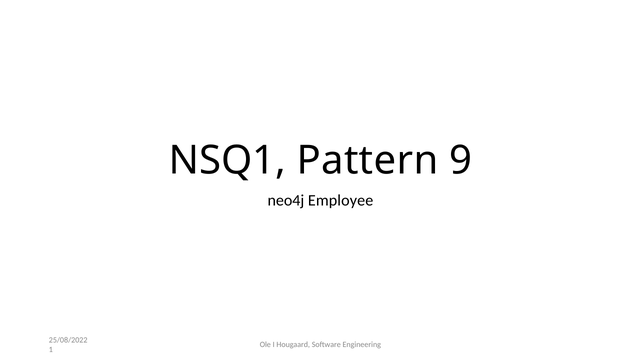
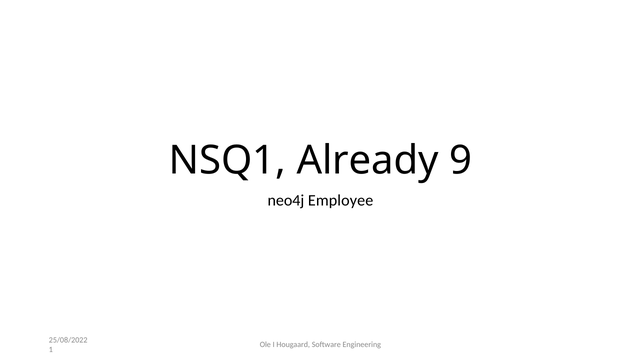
Pattern: Pattern -> Already (368, 160)
